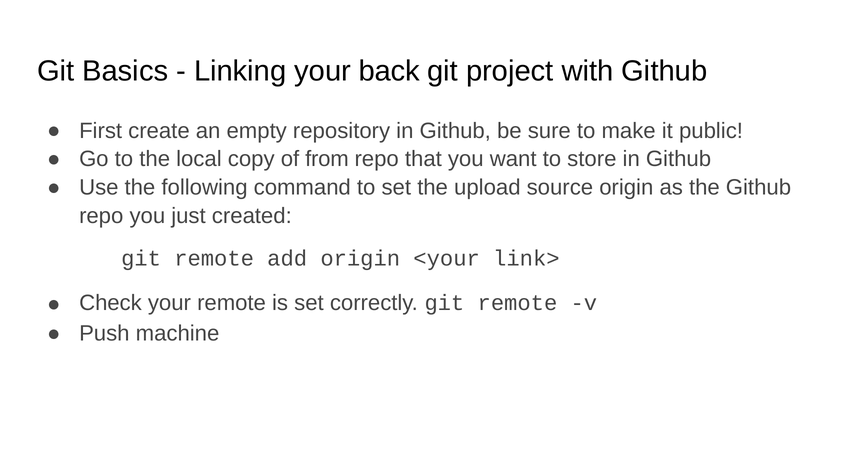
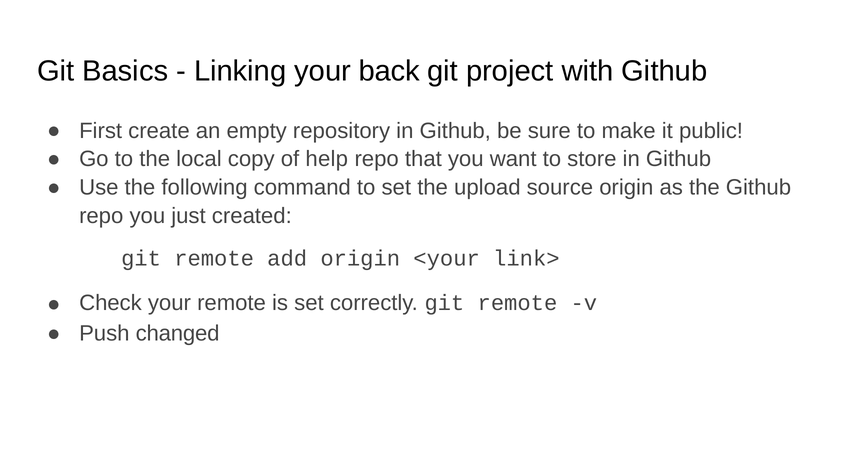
from: from -> help (327, 159)
machine: machine -> changed (178, 333)
